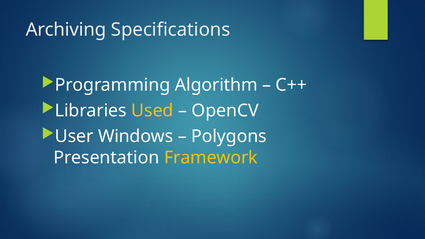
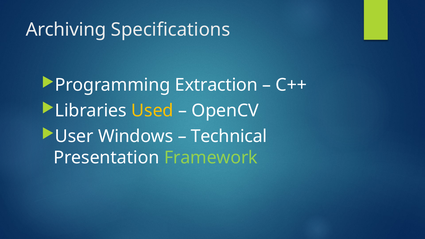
Algorithm: Algorithm -> Extraction (216, 85)
Polygons: Polygons -> Technical (229, 136)
Framework colour: yellow -> light green (211, 158)
